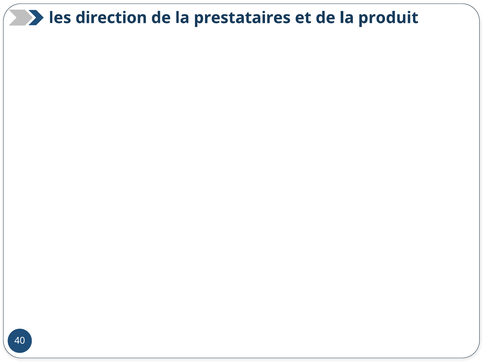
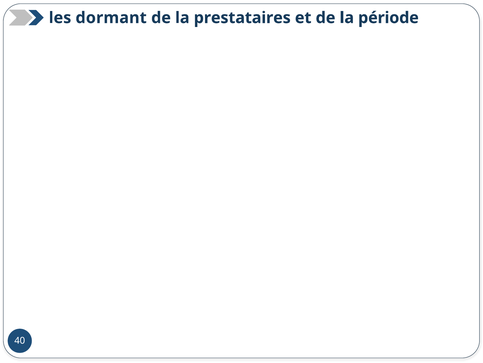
direction: direction -> dormant (111, 18)
produit: produit -> période (388, 18)
